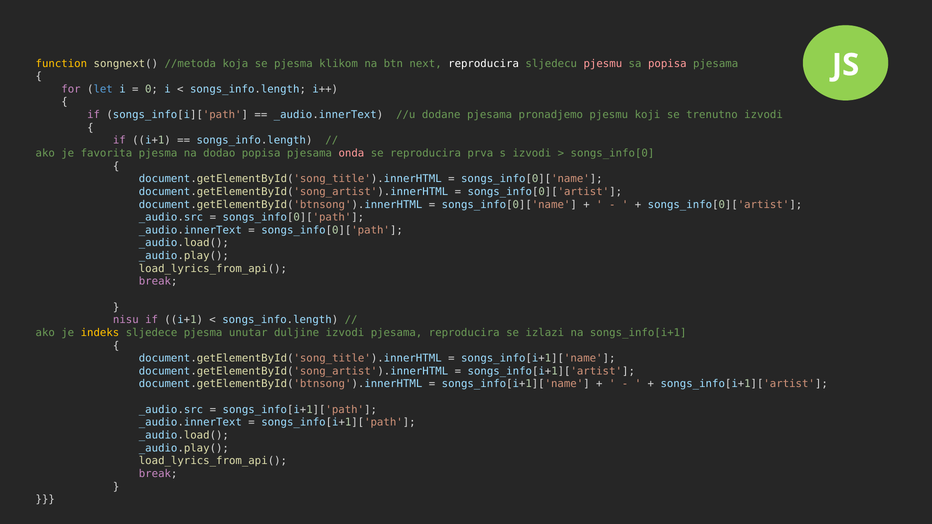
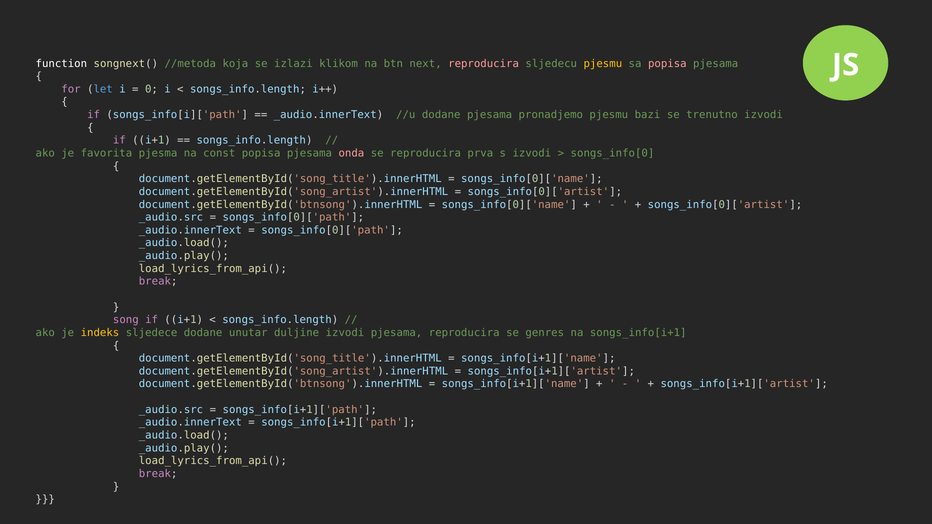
function colour: yellow -> white (61, 64)
se pjesma: pjesma -> izlazi (293, 64)
reproducira colour: white -> pink (484, 64)
pjesmu colour: pink -> yellow (603, 64)
koji: koji -> bazi (648, 115)
dodao: dodao -> const (219, 153)
nisu: nisu -> song (126, 320)
sljedece pjesma: pjesma -> dodane (203, 333)
izlazi: izlazi -> genres (545, 333)
